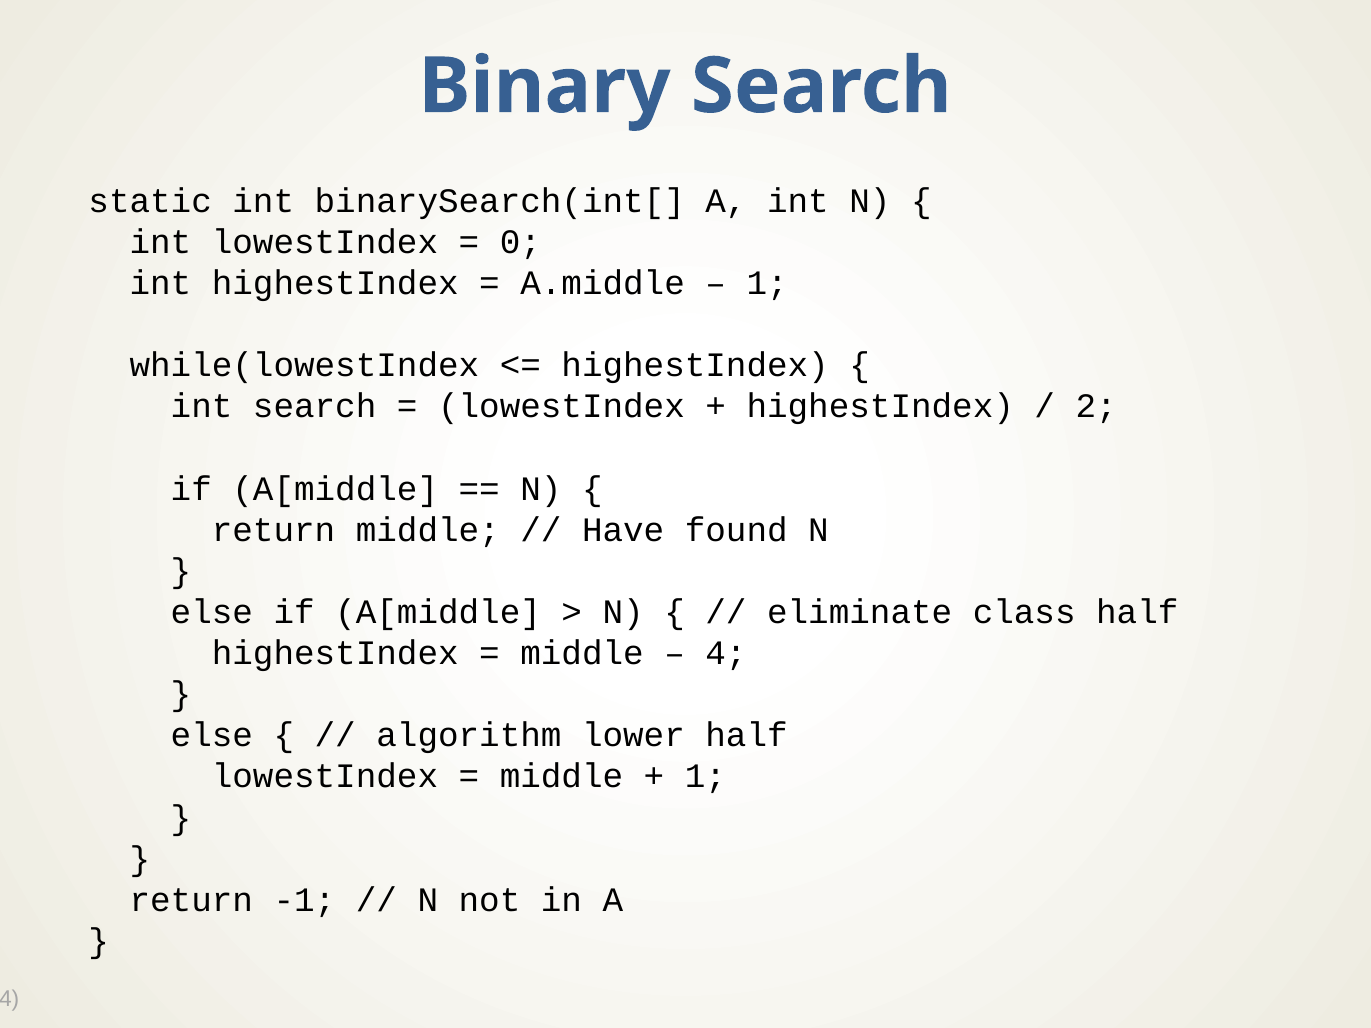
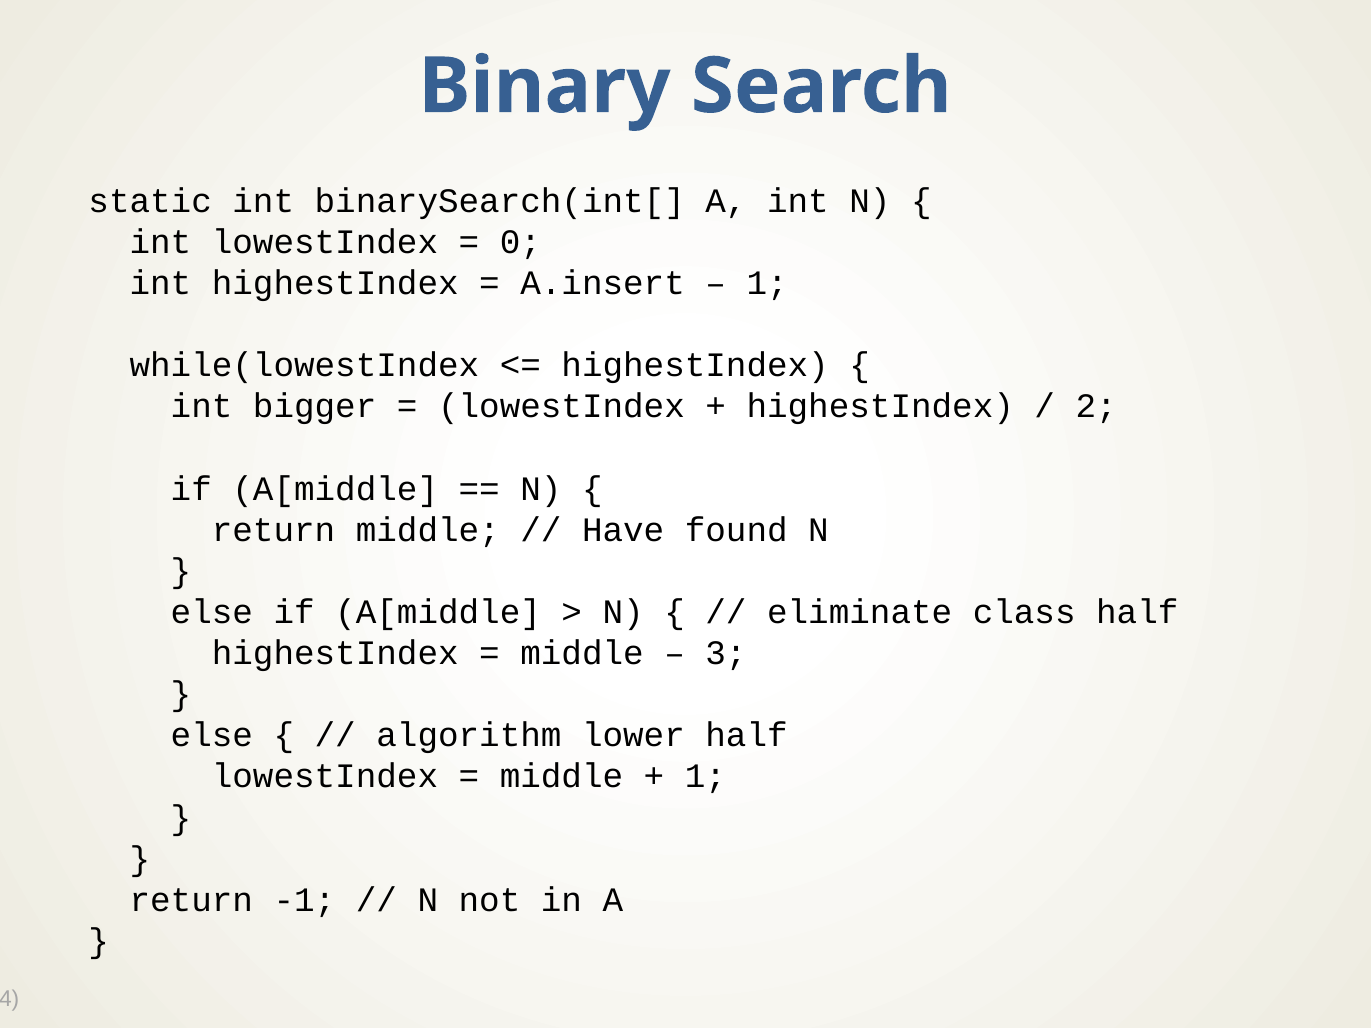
A.middle: A.middle -> A.insert (603, 283)
int search: search -> bigger (315, 407)
4: 4 -> 3 (726, 653)
